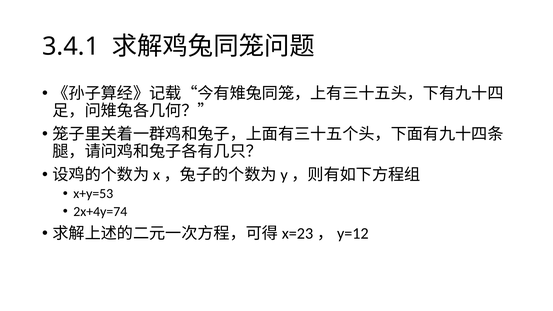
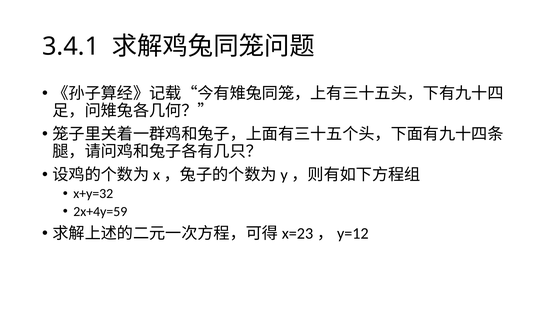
x+y=53: x+y=53 -> x+y=32 (93, 194)
2x+4y=74: 2x+4y=74 -> 2x+4y=59 (100, 212)
